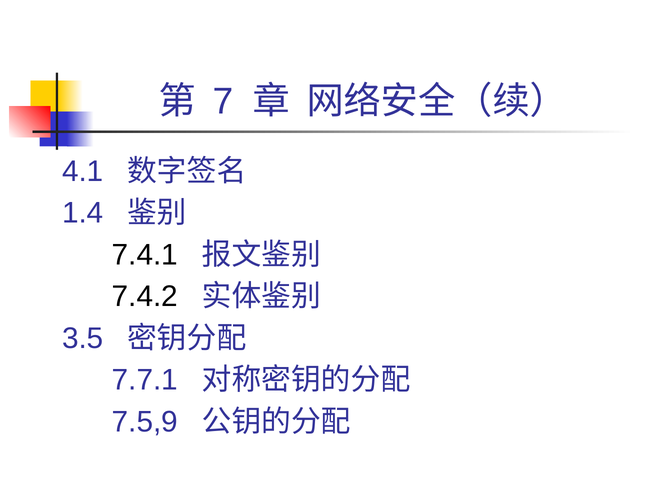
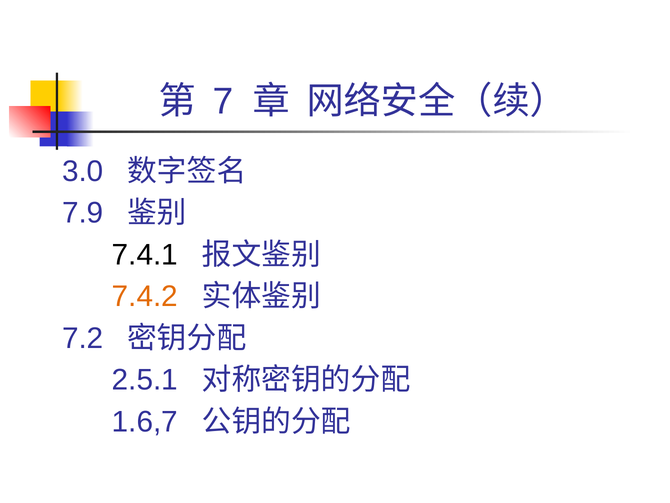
4.1: 4.1 -> 3.0 (83, 171)
1.4: 1.4 -> 7.9 (83, 213)
7.4.2 colour: black -> orange (145, 296)
3.5: 3.5 -> 7.2 (83, 338)
7.7.1: 7.7.1 -> 2.5.1 (145, 380)
7.5,9: 7.5,9 -> 1.6,7 (145, 421)
